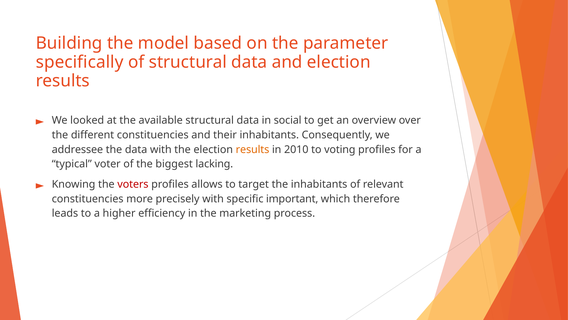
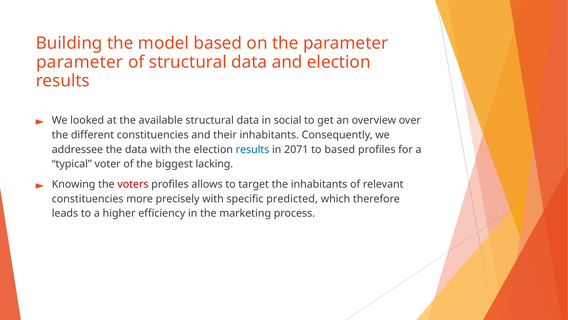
specifically: specifically -> parameter (80, 62)
results colour: orange -> blue (253, 149)
2010: 2010 -> 2071 (296, 149)
to voting: voting -> based (340, 149)
important: important -> predicted (292, 199)
